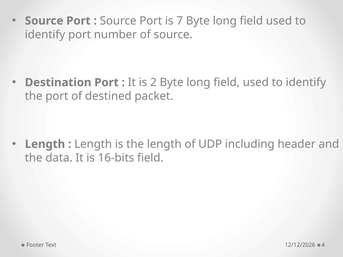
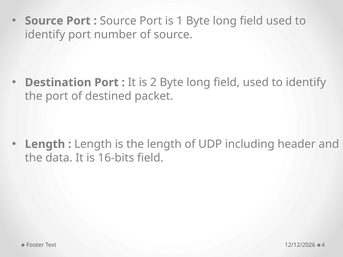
7: 7 -> 1 (180, 21)
